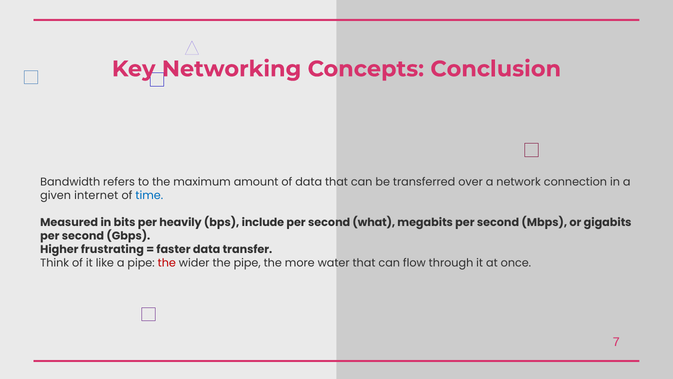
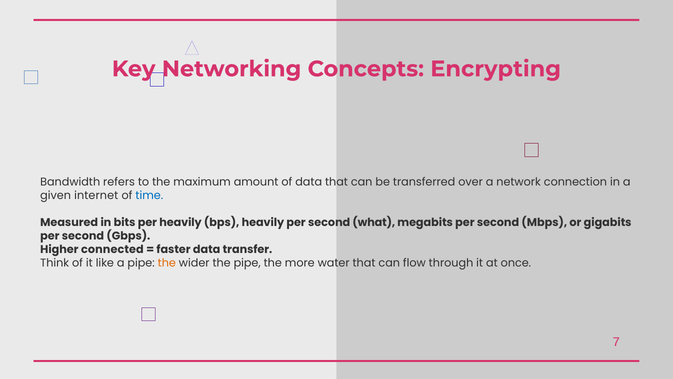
Conclusion: Conclusion -> Encrypting (496, 69)
bps include: include -> heavily (263, 222)
frustrating: frustrating -> connected (112, 249)
the colour: red -> orange (167, 263)
